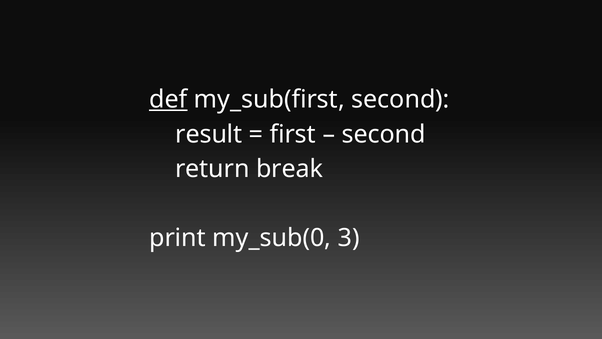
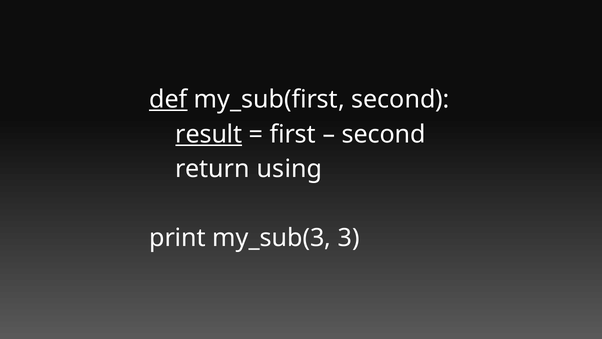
result underline: none -> present (209, 134)
break: break -> using (289, 169)
my_sub(0: my_sub(0 -> my_sub(3 (272, 238)
